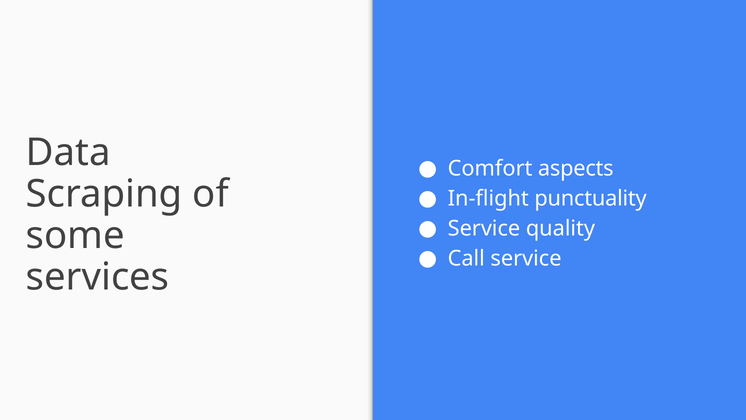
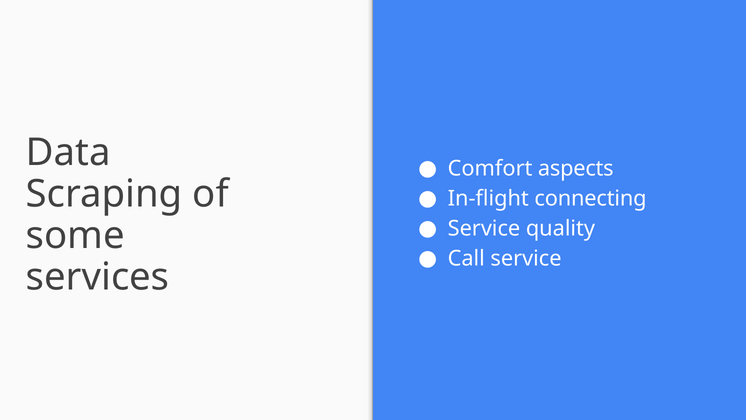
punctuality: punctuality -> connecting (591, 198)
